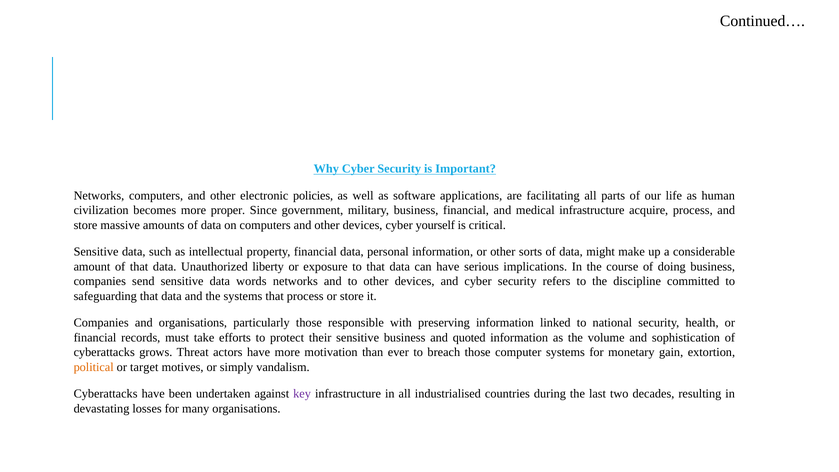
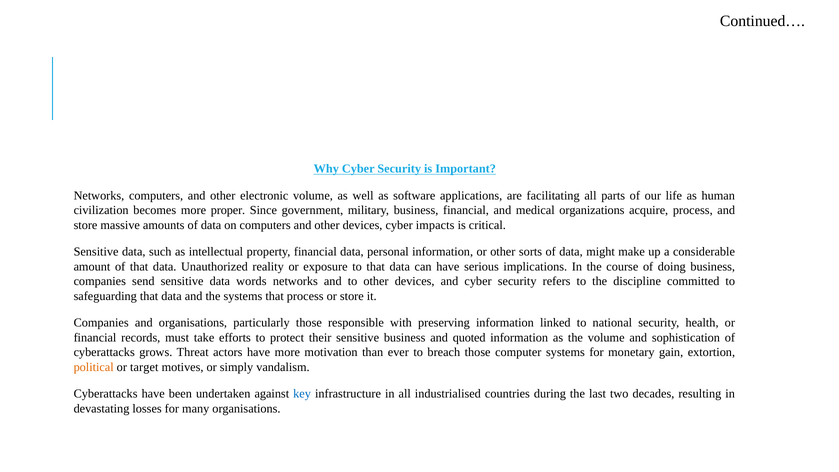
electronic policies: policies -> volume (313, 196)
medical infrastructure: infrastructure -> organizations (592, 210)
yourself: yourself -> impacts (435, 225)
liberty: liberty -> reality (268, 267)
key colour: purple -> blue (302, 394)
